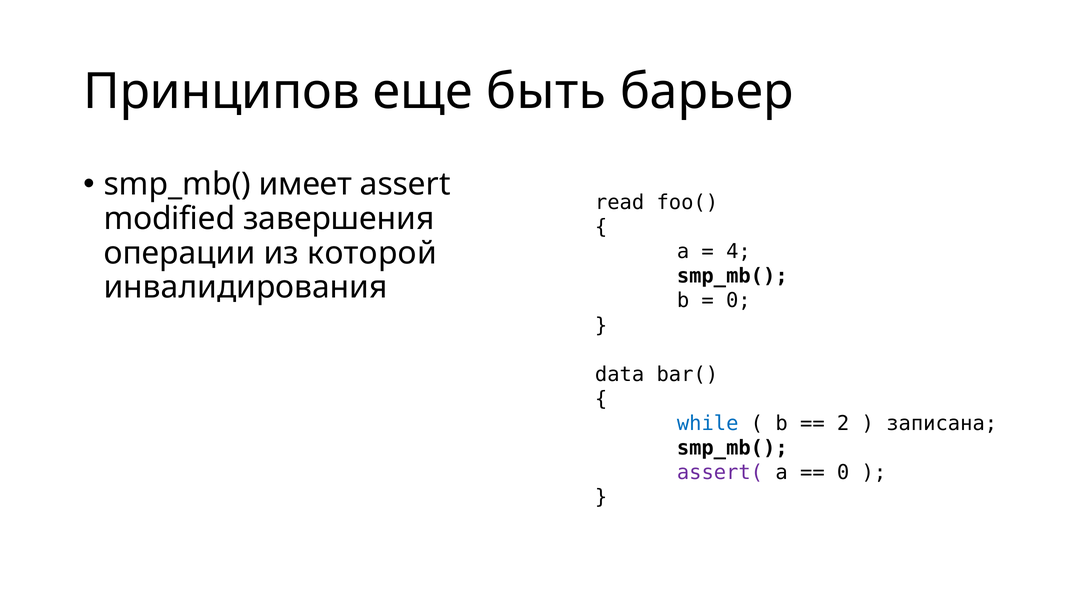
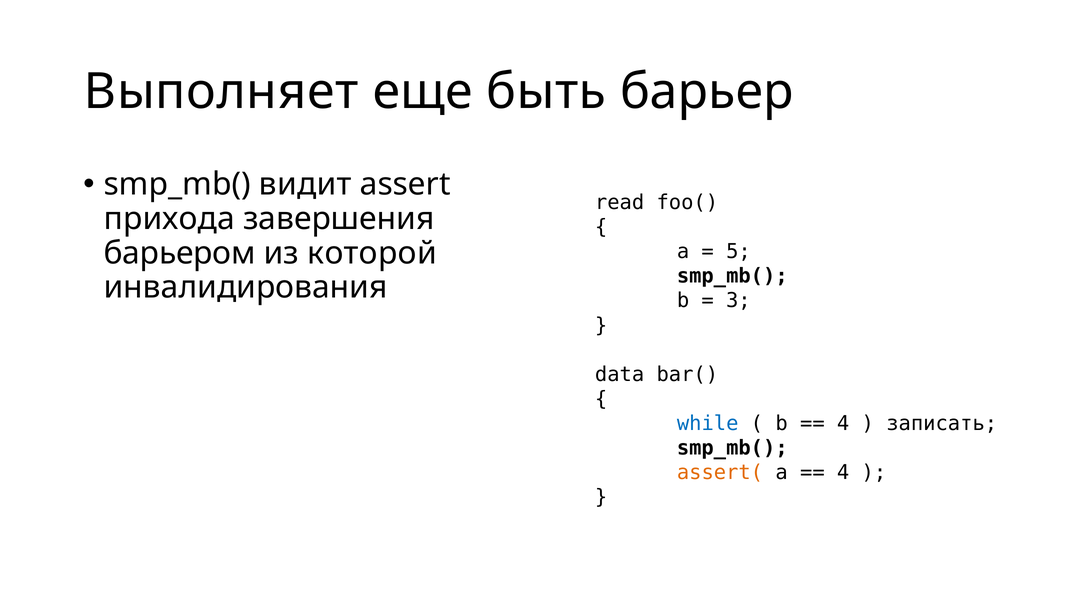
Принципов: Принципов -> Выполняет (221, 92)
имеет: имеет -> видит (305, 185)
modified: modified -> прихода (169, 219)
4: 4 -> 5 (738, 252)
операции: операции -> барьером (180, 253)
0: 0 -> 3 (738, 301)
2: 2 -> 4 (843, 424)
записана: записана -> записать (942, 424)
assert( colour: purple -> orange (720, 473)
0: 0 -> 4 (843, 473)
